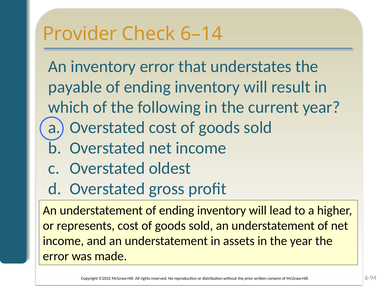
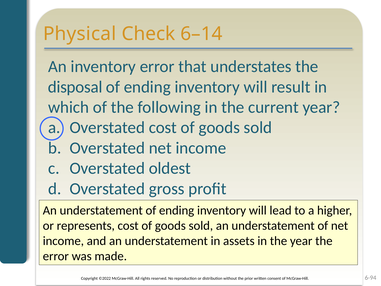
Provider: Provider -> Physical (80, 34)
payable: payable -> disposal (75, 87)
